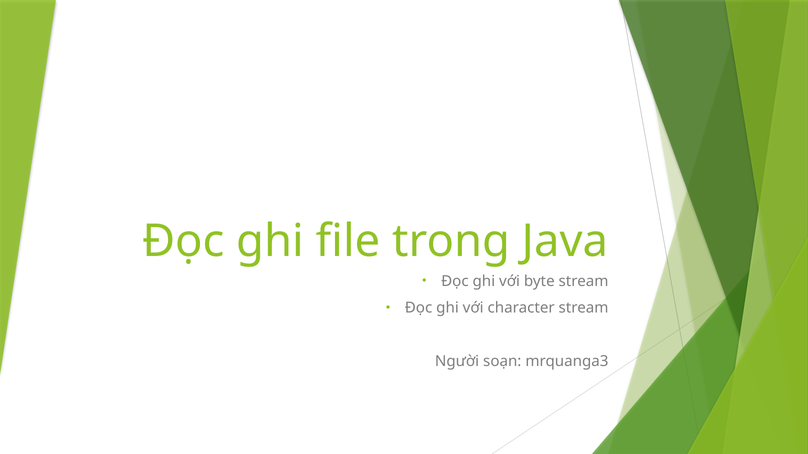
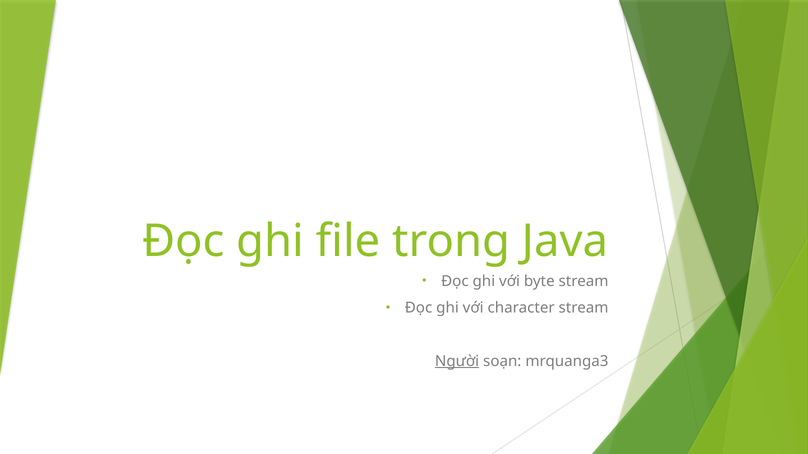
Người underline: none -> present (457, 361)
